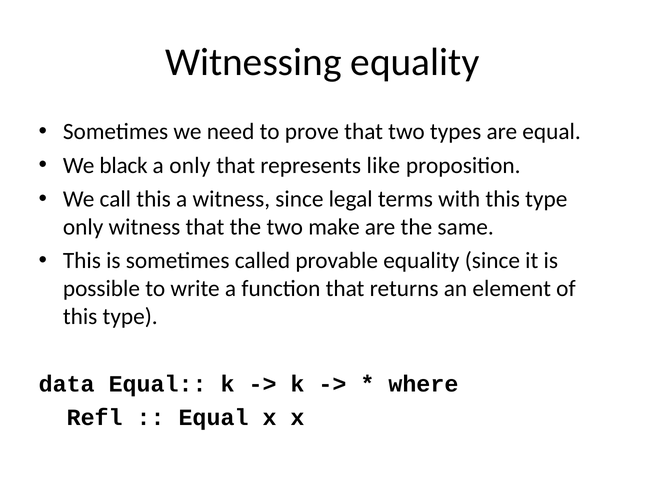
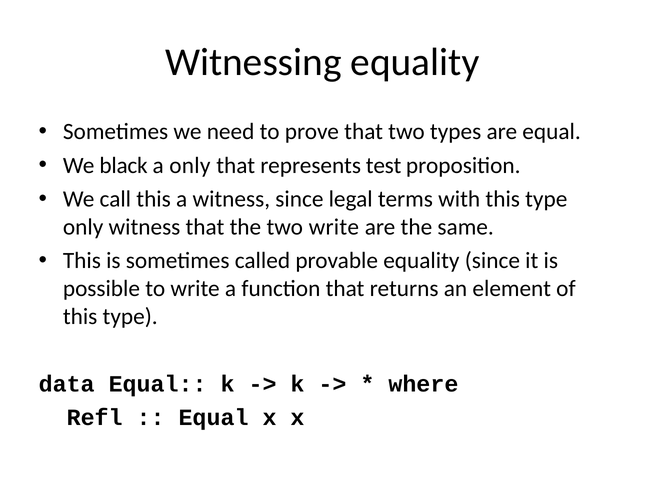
like: like -> test (384, 165)
two make: make -> write (334, 227)
